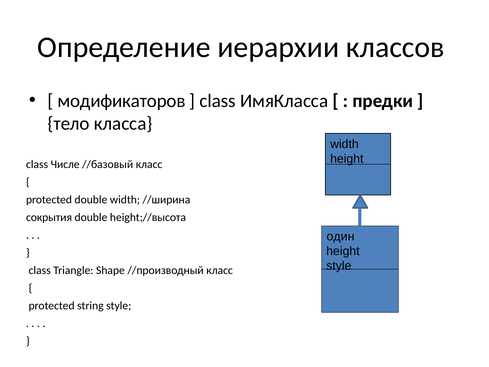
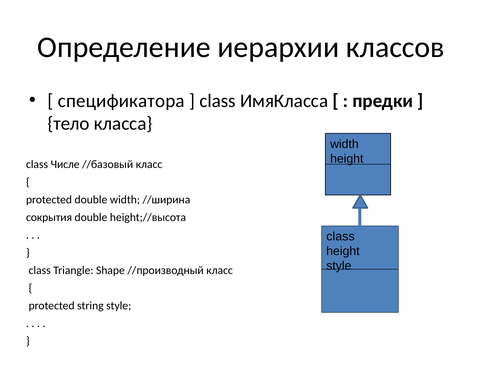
модификаторов: модификаторов -> спецификатора (121, 101)
один: один -> class (340, 236)
